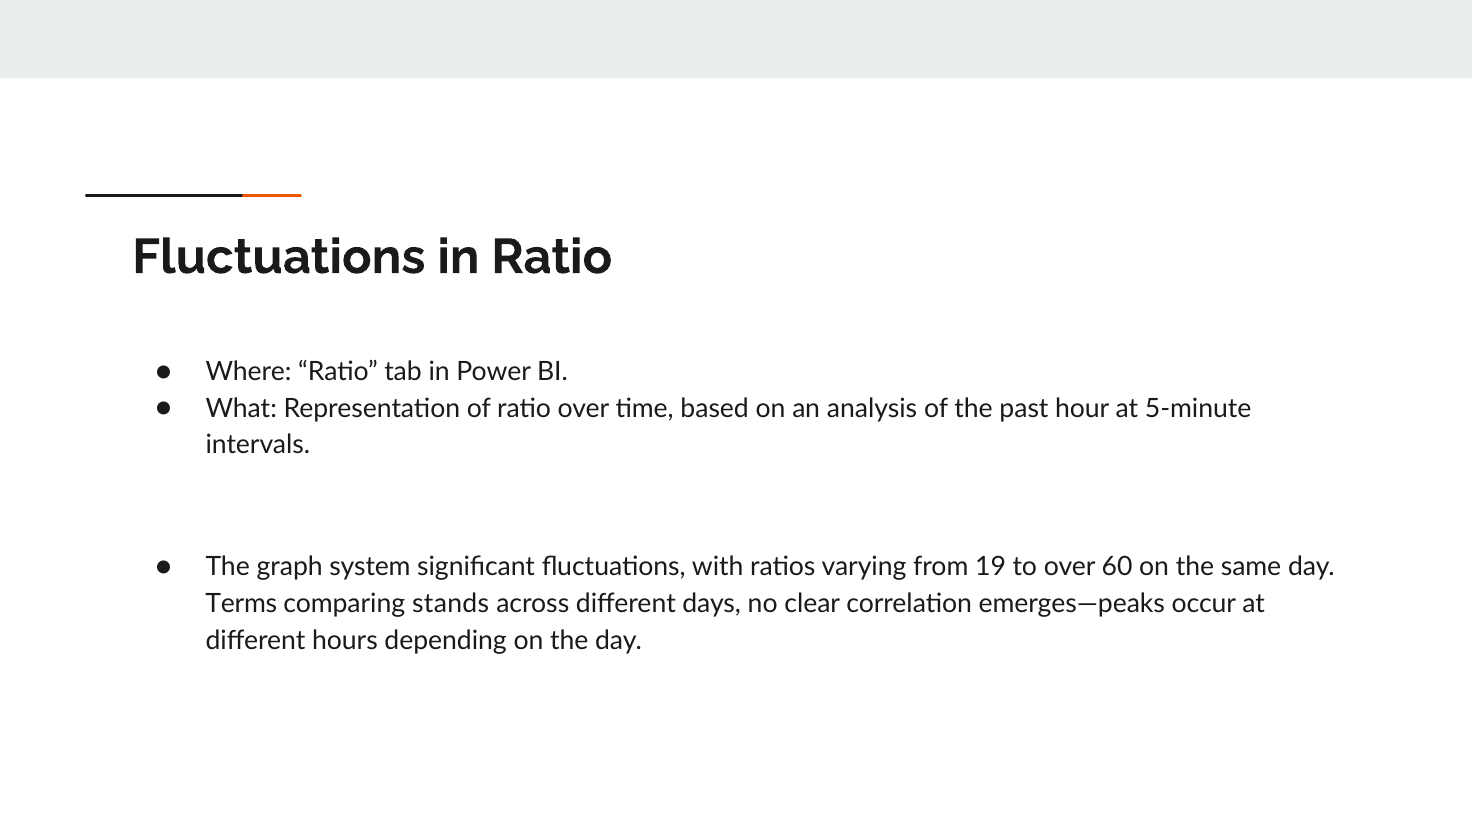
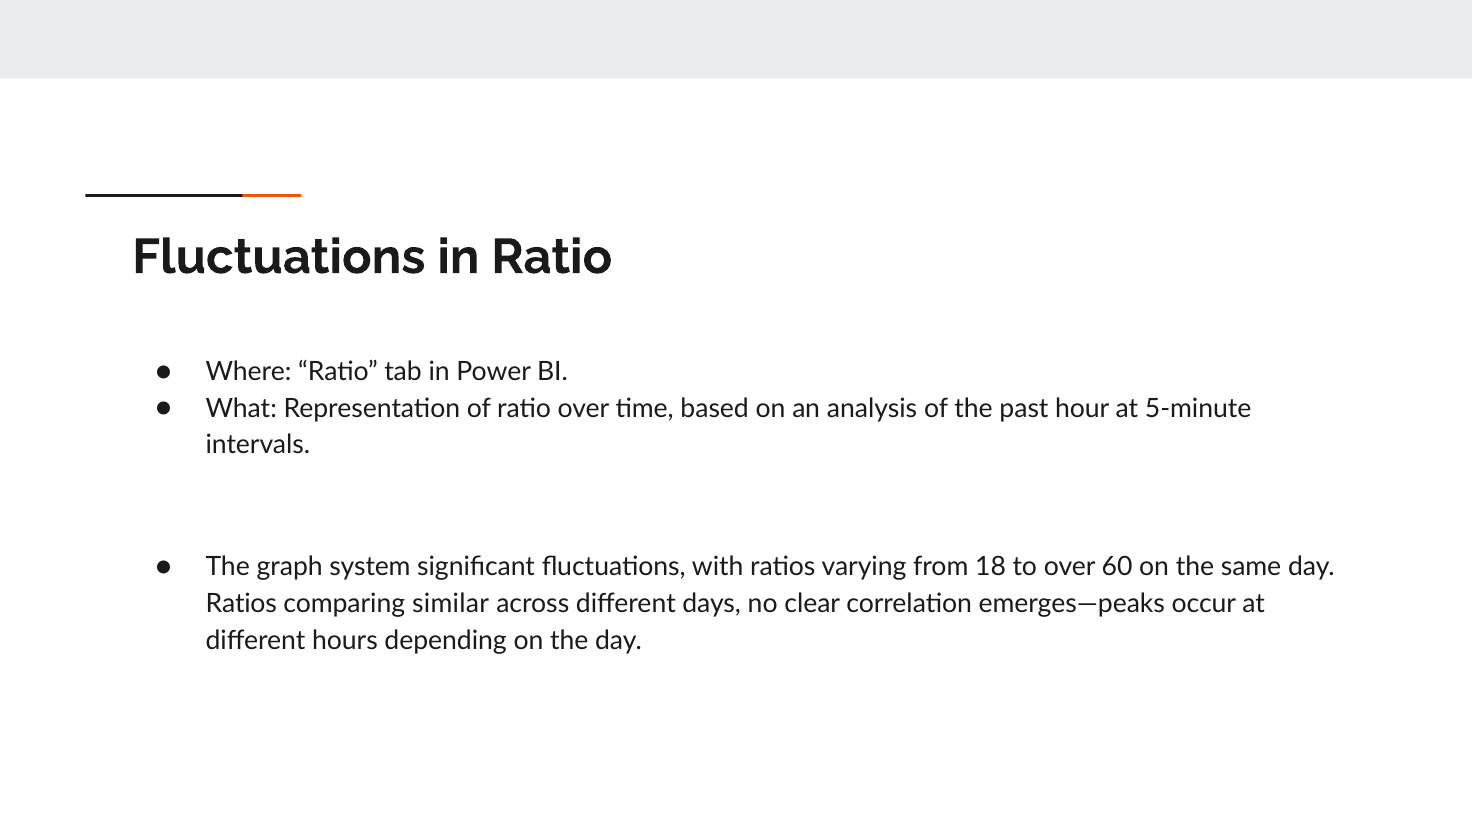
19: 19 -> 18 (991, 567)
Terms: Terms -> Ratios (241, 604)
stands: stands -> similar (451, 604)
